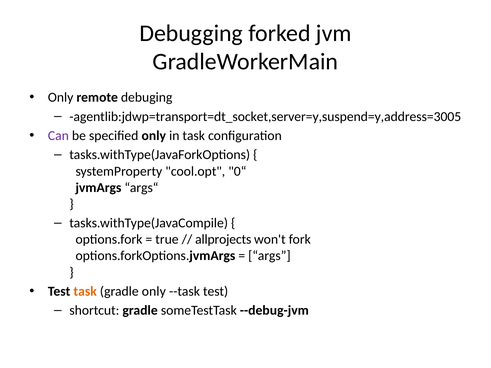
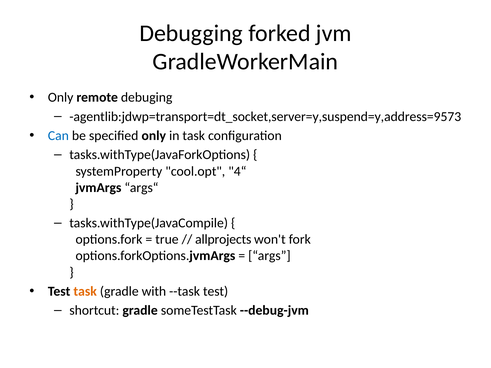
agentlib:jdwp=transport=dt_socket,server=y,suspend=y,address=3005: agentlib:jdwp=transport=dt_socket,server=y,suspend=y,address=3005 -> agentlib:jdwp=transport=dt_socket,server=y,suspend=y,address=9573 (265, 117)
Can colour: purple -> blue (58, 136)
0“: 0“ -> 4“ (237, 171)
gradle only: only -> with (154, 291)
